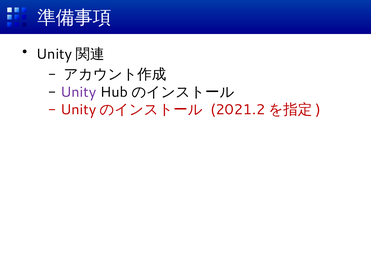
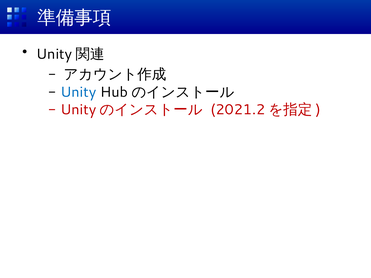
Unity colour: purple -> blue (78, 92)
